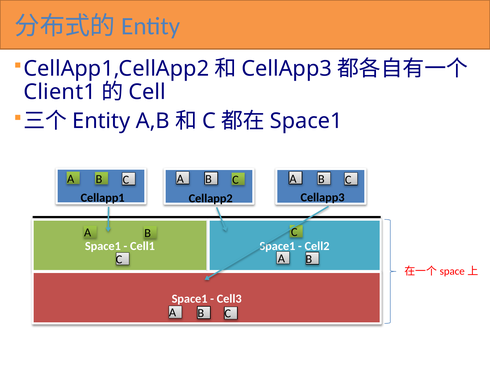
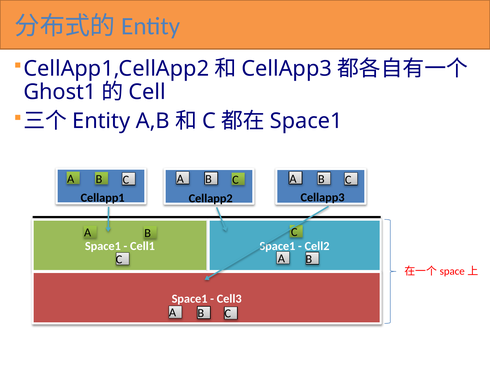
Client1: Client1 -> Ghost1 (60, 92)
